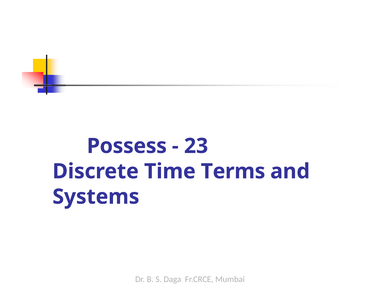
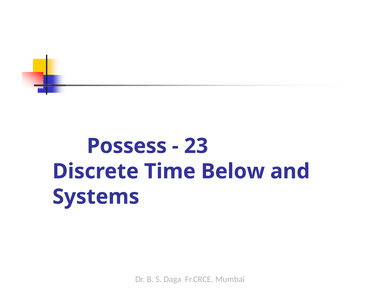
Terms: Terms -> Below (233, 171)
